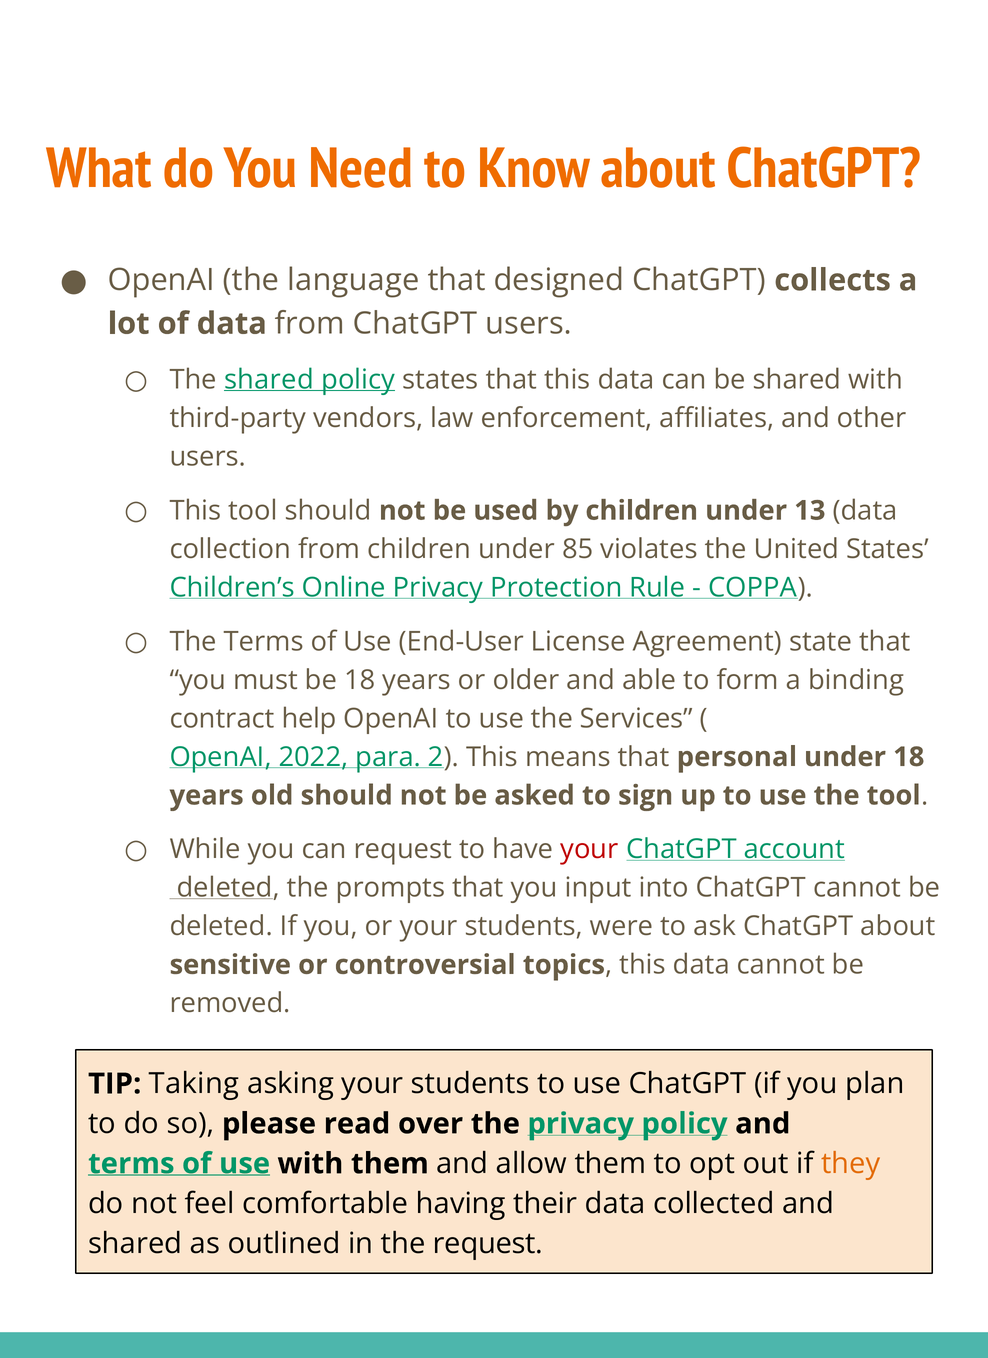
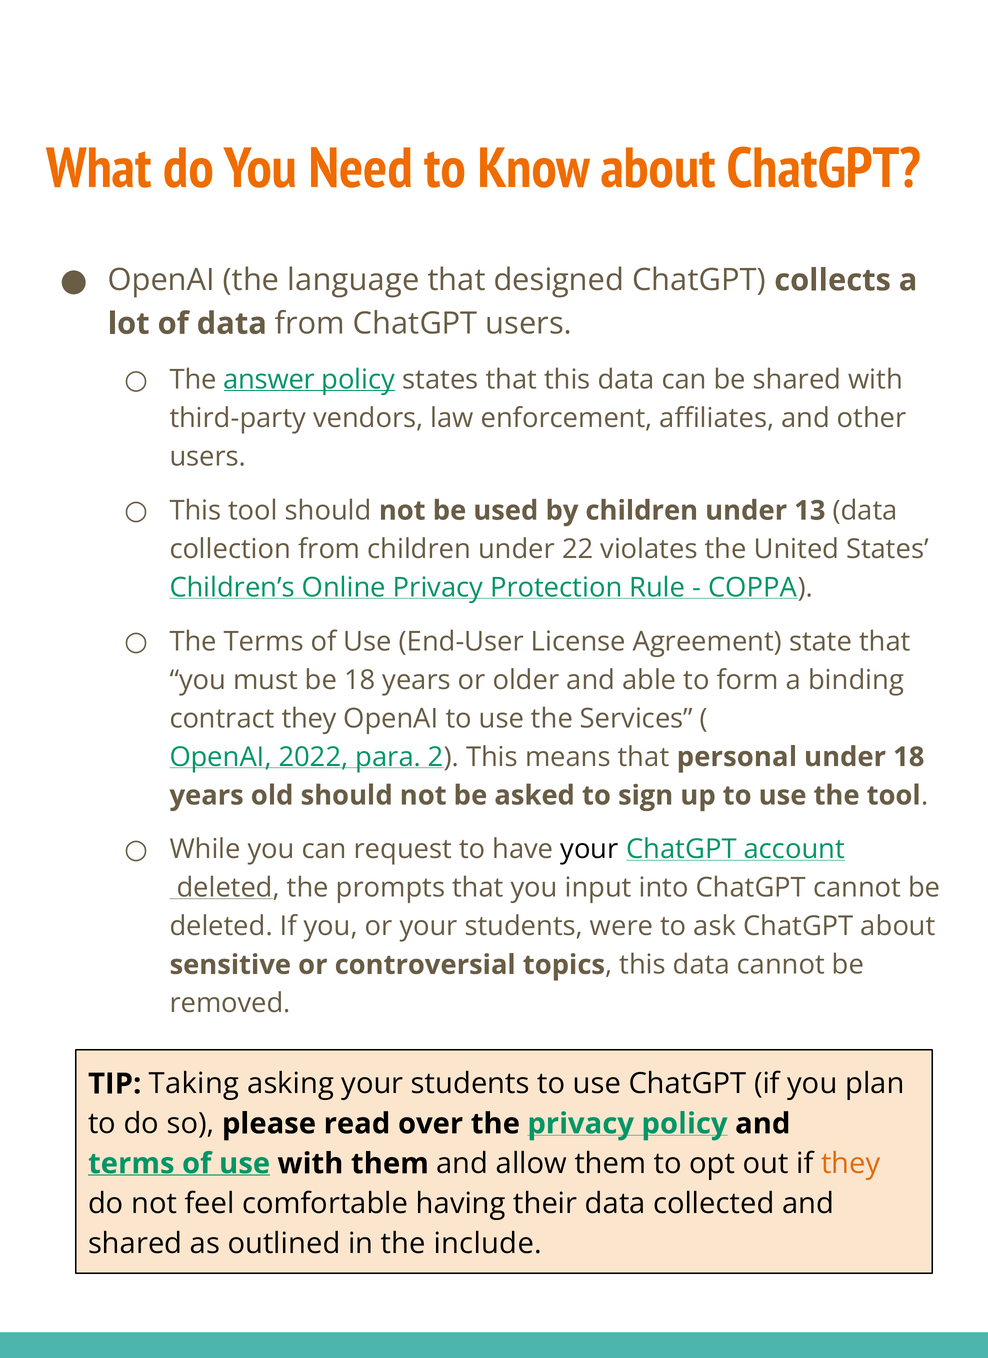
The shared: shared -> answer (269, 380)
85: 85 -> 22 (578, 549)
contract help: help -> they (309, 719)
your colour: red -> black (589, 850)
the request: request -> include (488, 1244)
